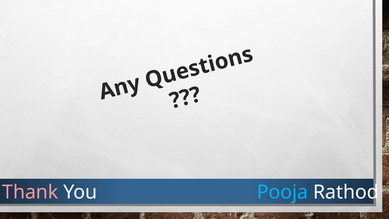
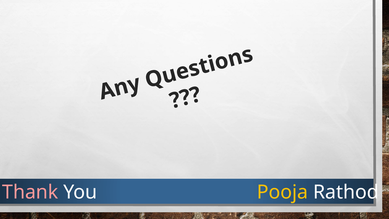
Pooja colour: light blue -> yellow (282, 192)
